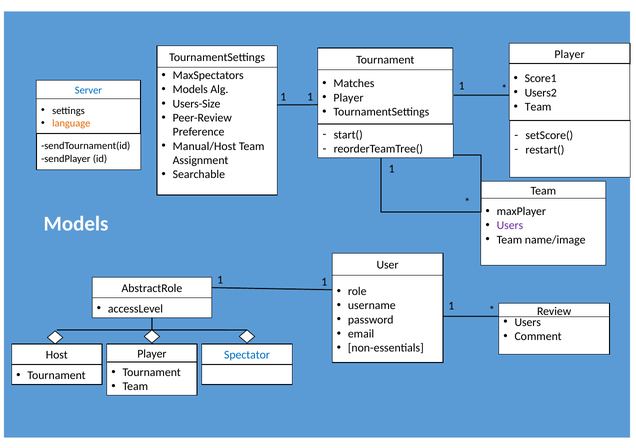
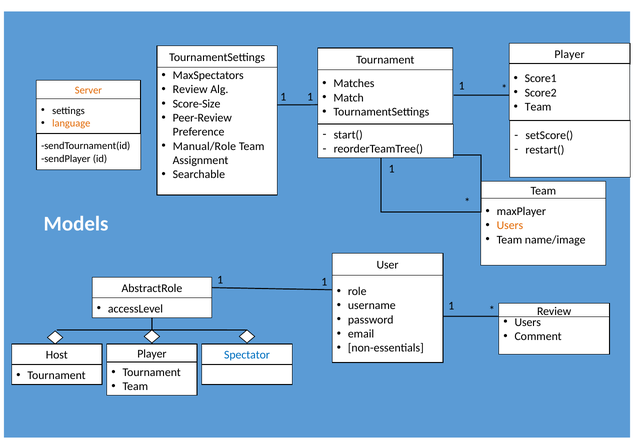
Models: Models -> Review (190, 90)
Server colour: blue -> orange (88, 90)
Users2: Users2 -> Score2 (541, 93)
Player: Player -> Match (349, 98)
Users-Size: Users-Size -> Score-Size (197, 104)
Manual/Host: Manual/Host -> Manual/Role (204, 146)
Users colour: purple -> orange (510, 225)
